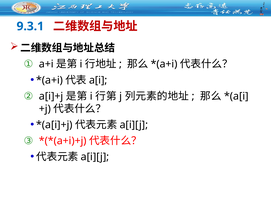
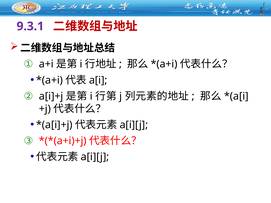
9.3.1 colour: blue -> purple (30, 26)
